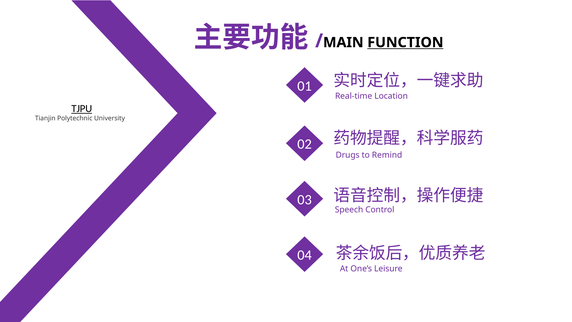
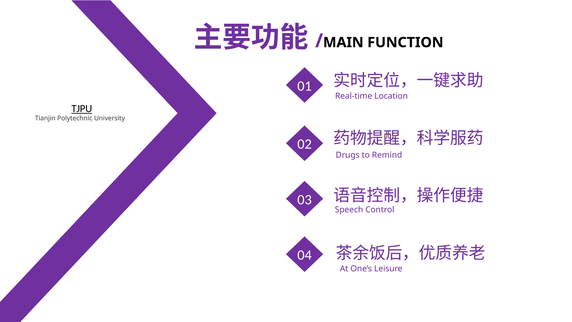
FUNCTION underline: present -> none (405, 42)
